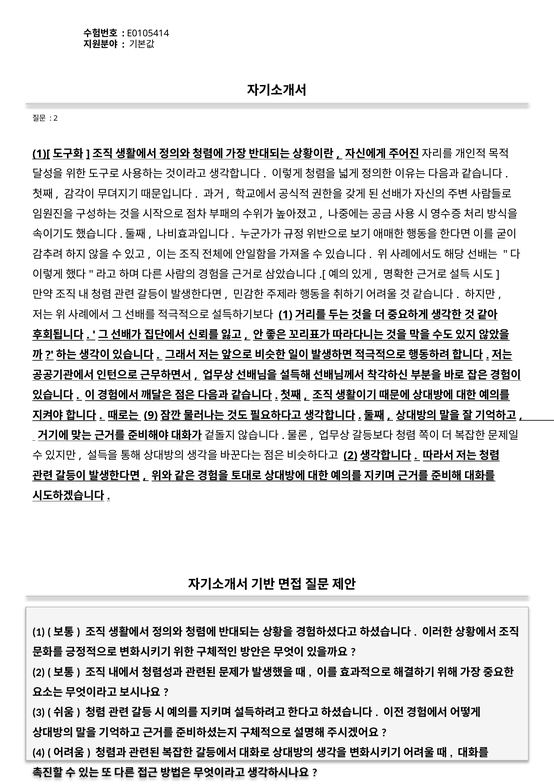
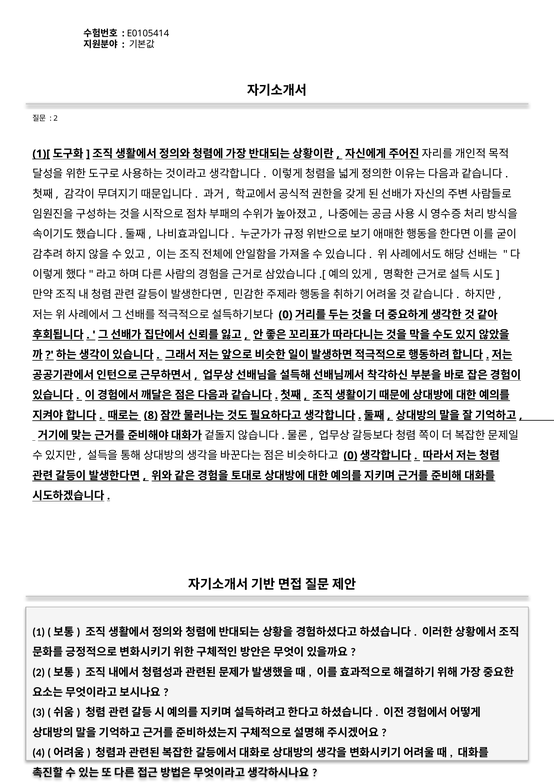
1: 1 -> 0 (286, 315)
9: 9 -> 8 (151, 415)
2: 2 -> 0 (350, 455)
